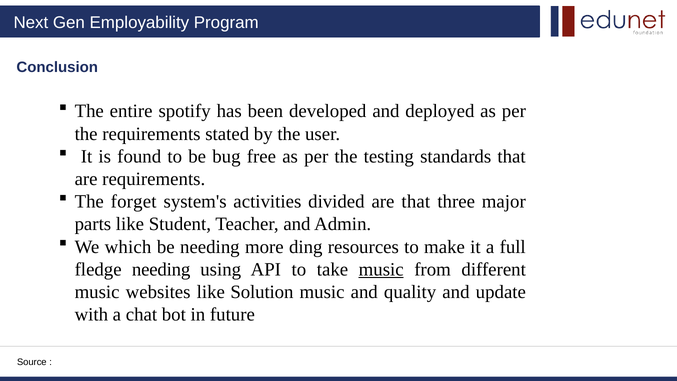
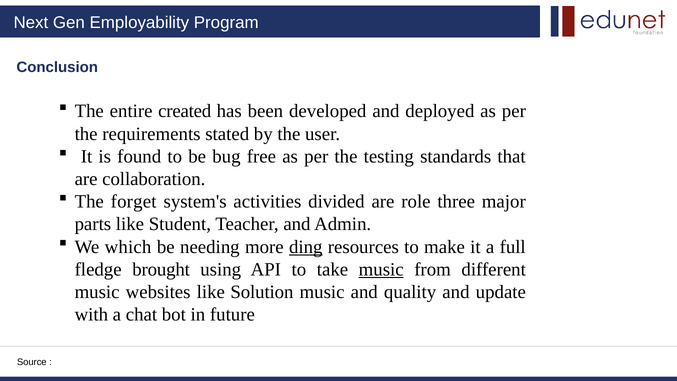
spotify: spotify -> created (185, 111)
are requirements: requirements -> collaboration (154, 179)
are that: that -> role (416, 202)
ding underline: none -> present (306, 247)
fledge needing: needing -> brought (161, 269)
